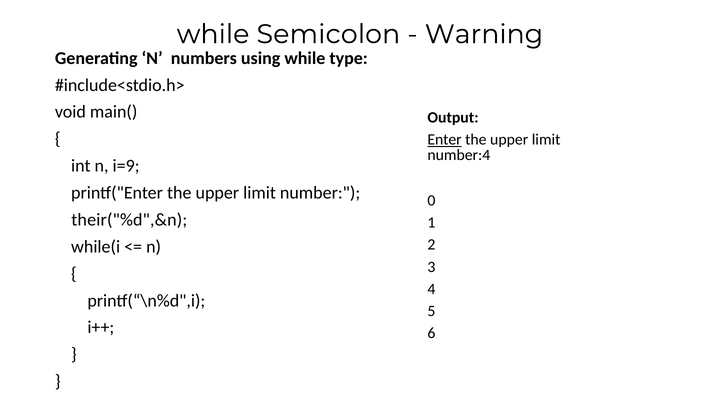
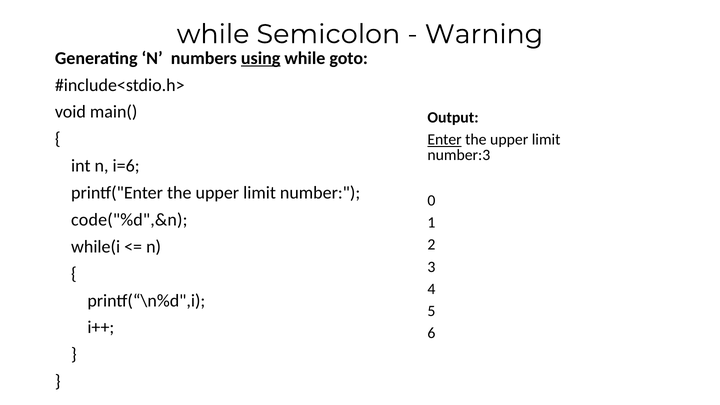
using underline: none -> present (261, 58)
type: type -> goto (349, 58)
number:4: number:4 -> number:3 (459, 155)
i=9: i=9 -> i=6 (126, 166)
their("%d",&n: their("%d",&n -> code("%d",&n (129, 220)
